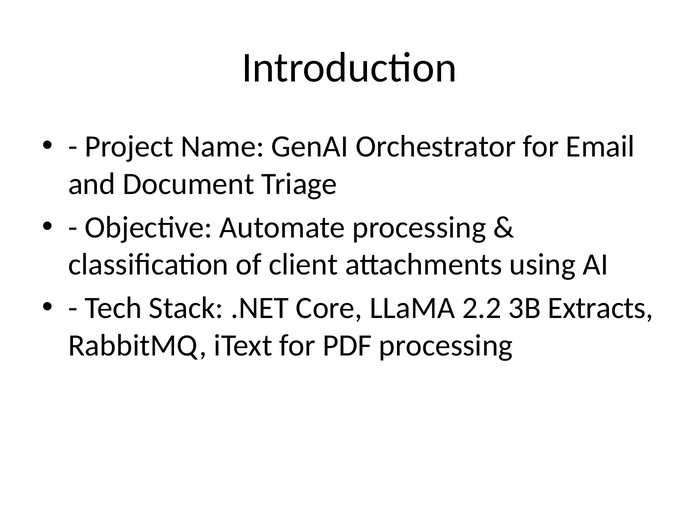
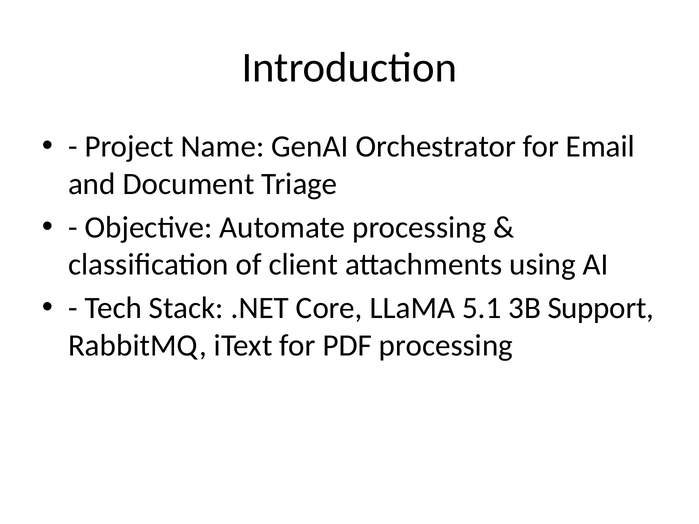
2.2: 2.2 -> 5.1 (482, 308)
Extracts: Extracts -> Support (601, 308)
